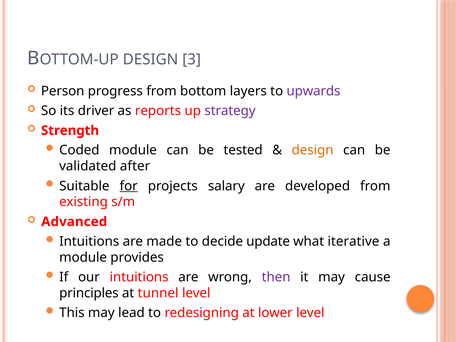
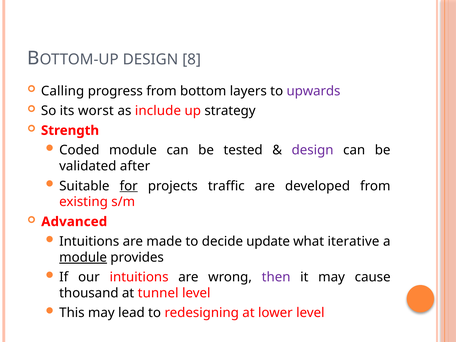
3: 3 -> 8 (192, 60)
Person: Person -> Calling (63, 91)
driver: driver -> worst (96, 111)
reports: reports -> include (158, 111)
strategy colour: purple -> black (230, 111)
design colour: orange -> purple (313, 150)
salary: salary -> traffic (226, 186)
module underline: none -> present (83, 257)
principles: principles -> thousand (89, 293)
